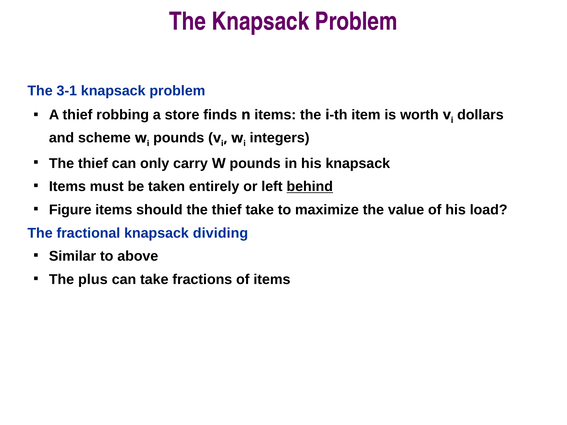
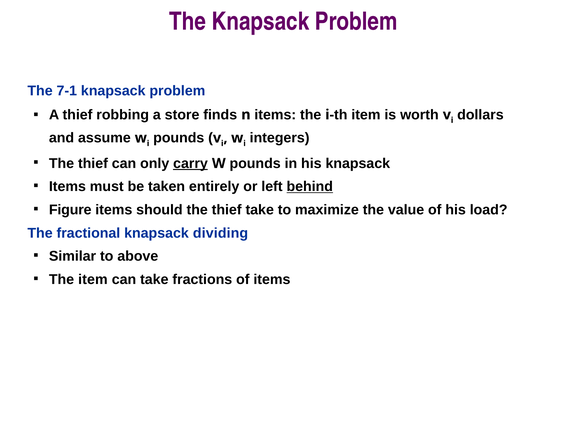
3-1: 3-1 -> 7-1 (67, 91)
scheme: scheme -> assume (104, 138)
carry underline: none -> present (190, 164)
The plus: plus -> item (93, 280)
